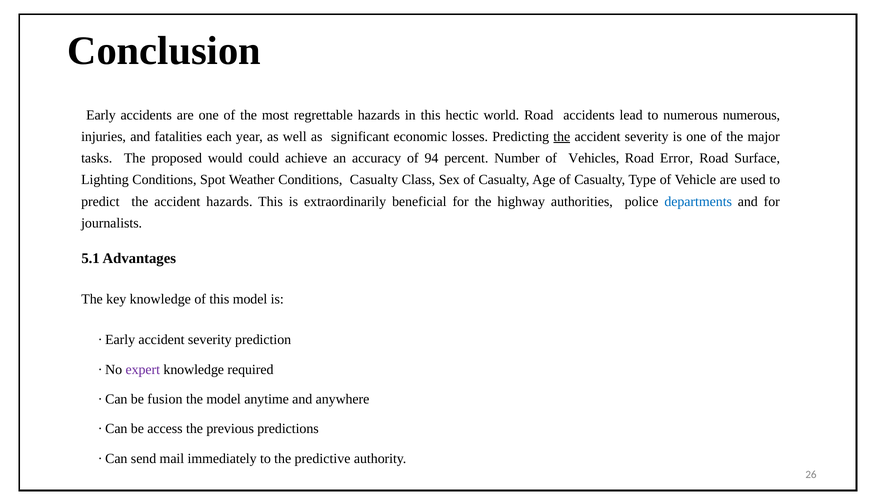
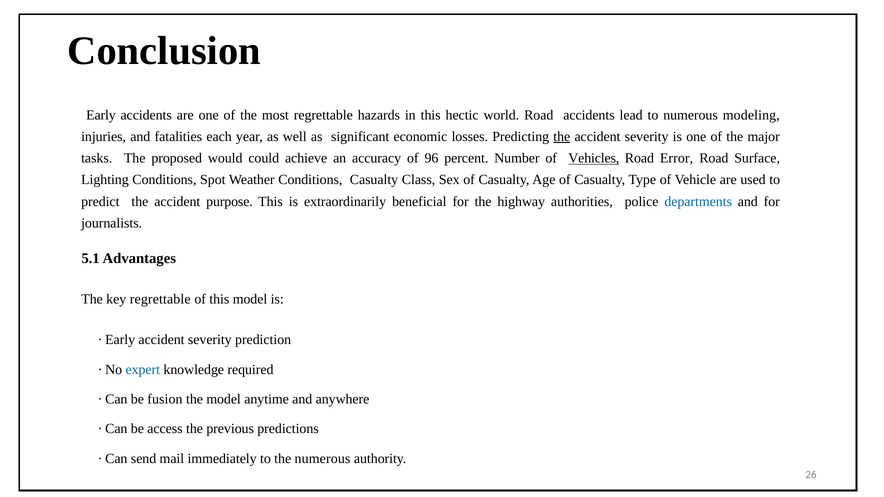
numerous numerous: numerous -> modeling (751, 115)
94: 94 -> 96 (431, 158)
Vehicles underline: none -> present (594, 158)
accident hazards: hazards -> purpose (229, 202)
key knowledge: knowledge -> regrettable (160, 299)
expert colour: purple -> blue (143, 370)
the predictive: predictive -> numerous (322, 459)
